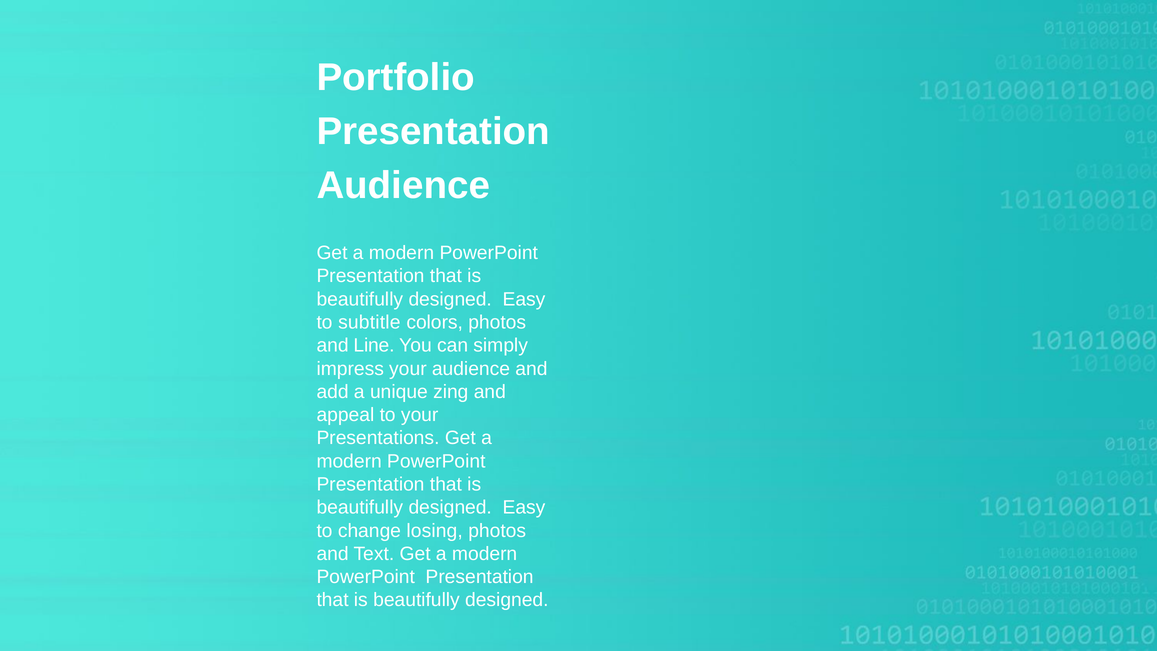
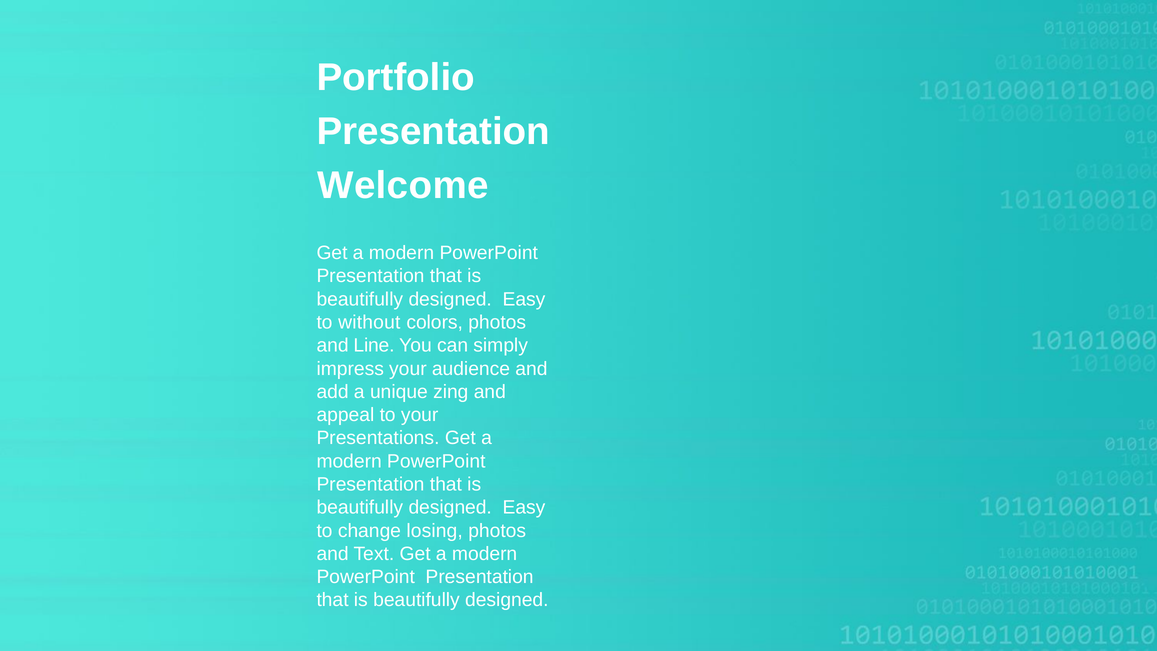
Audience: Audience -> Welcome (403, 185)
subtitle: subtitle -> without (369, 322)
